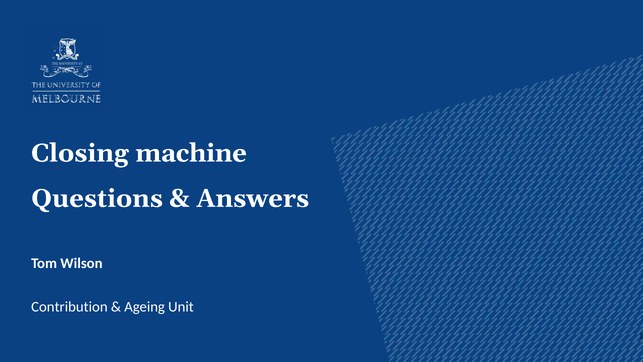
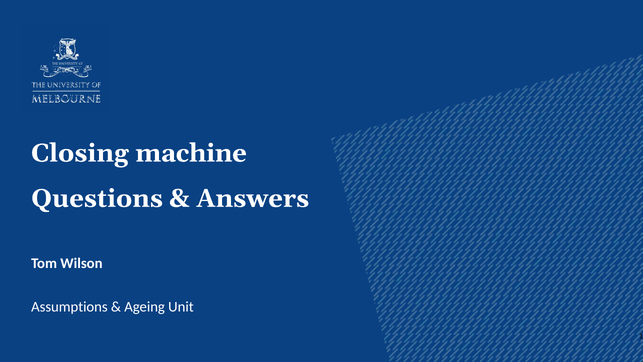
Contribution: Contribution -> Assumptions (69, 307)
